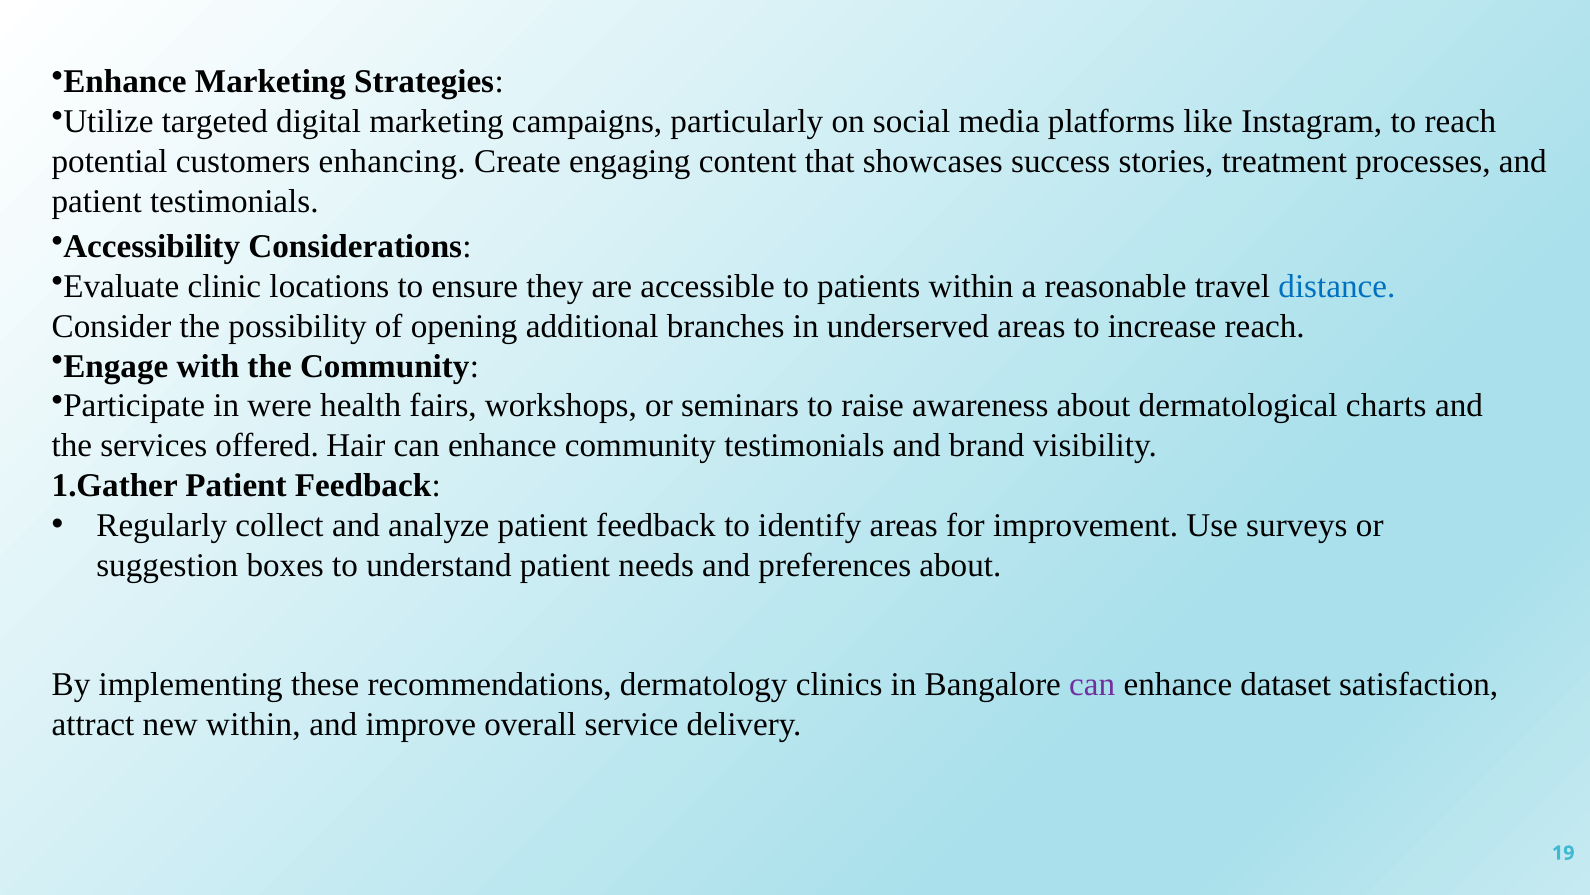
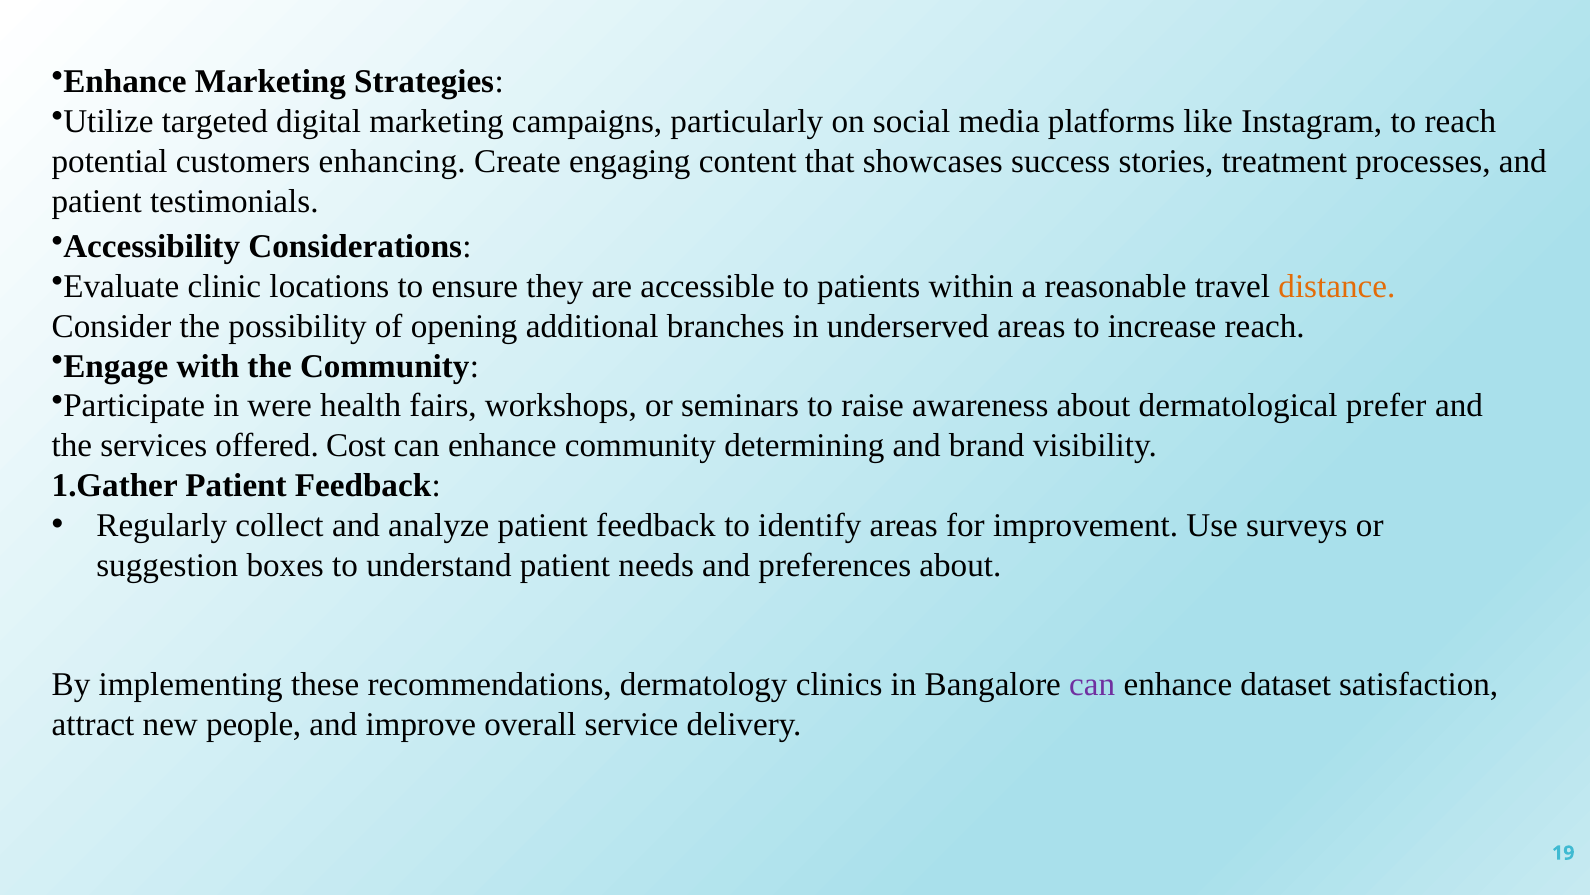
distance colour: blue -> orange (1337, 286)
charts: charts -> prefer (1386, 406)
Hair: Hair -> Cost (356, 445)
community testimonials: testimonials -> determining (804, 445)
new within: within -> people (254, 724)
